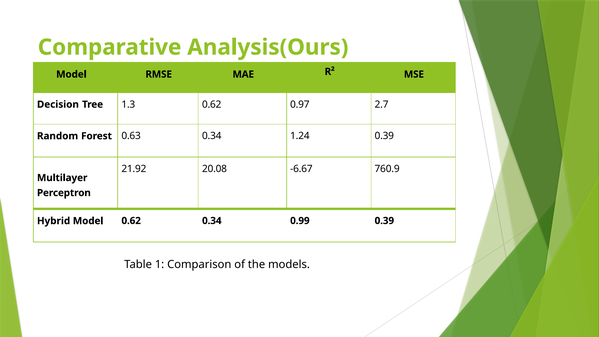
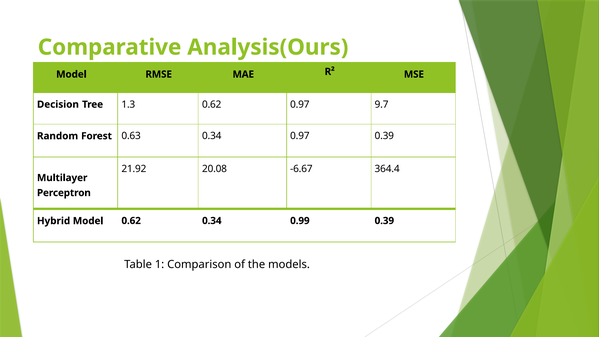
2.7: 2.7 -> 9.7 (382, 104)
0.34 1.24: 1.24 -> 0.97 (300, 136)
760.9: 760.9 -> 364.4 (387, 169)
